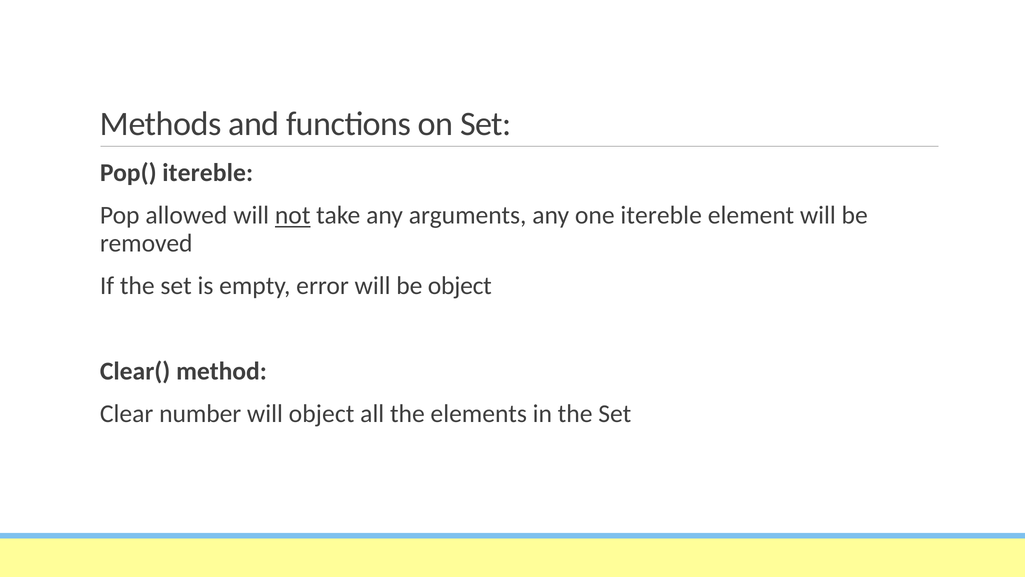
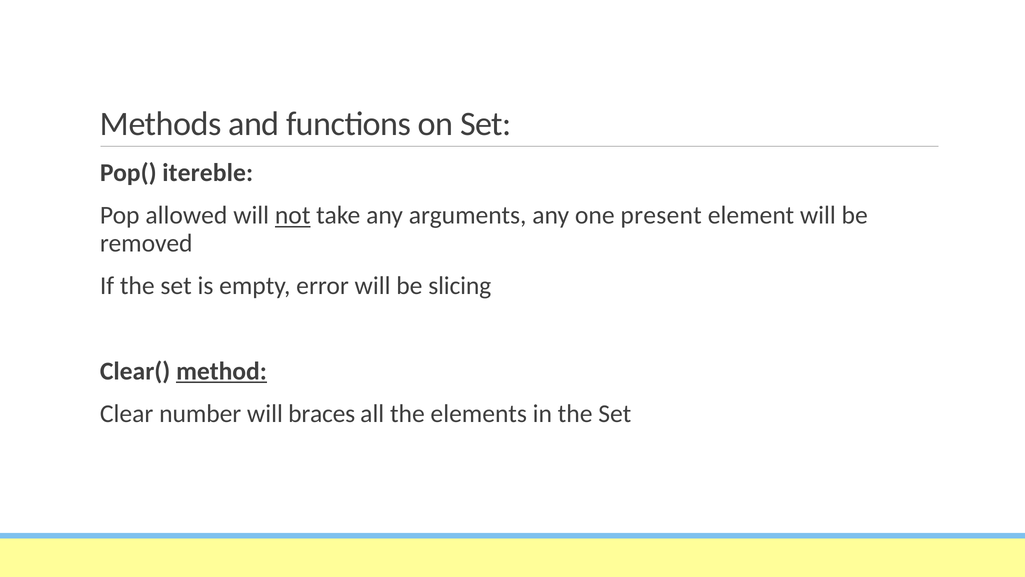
one itereble: itereble -> present (661, 215)
be object: object -> slicing (460, 286)
method underline: none -> present (222, 371)
will object: object -> braces (322, 413)
